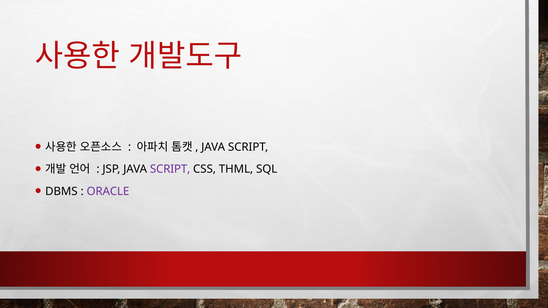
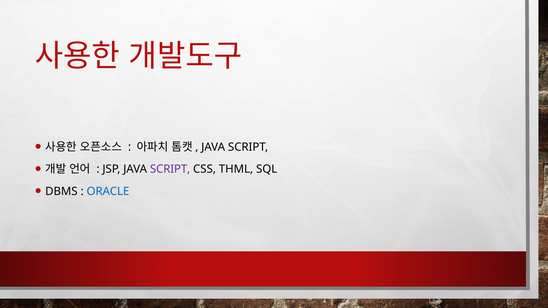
ORACLE colour: purple -> blue (108, 191)
